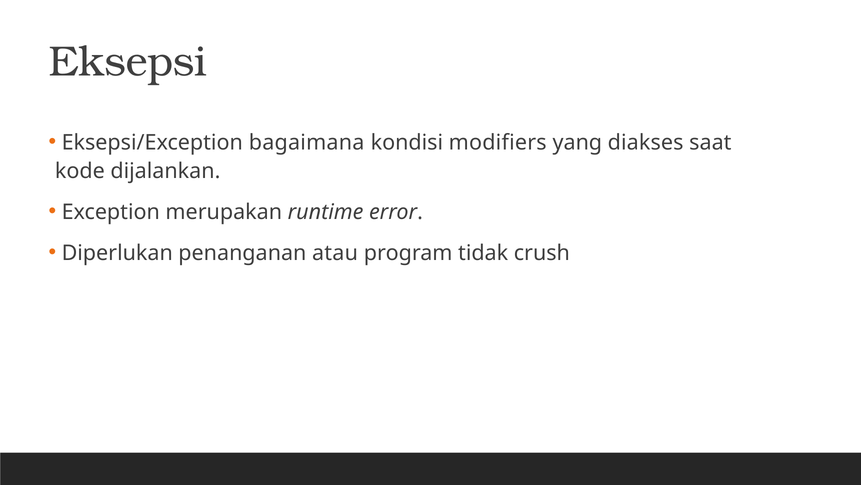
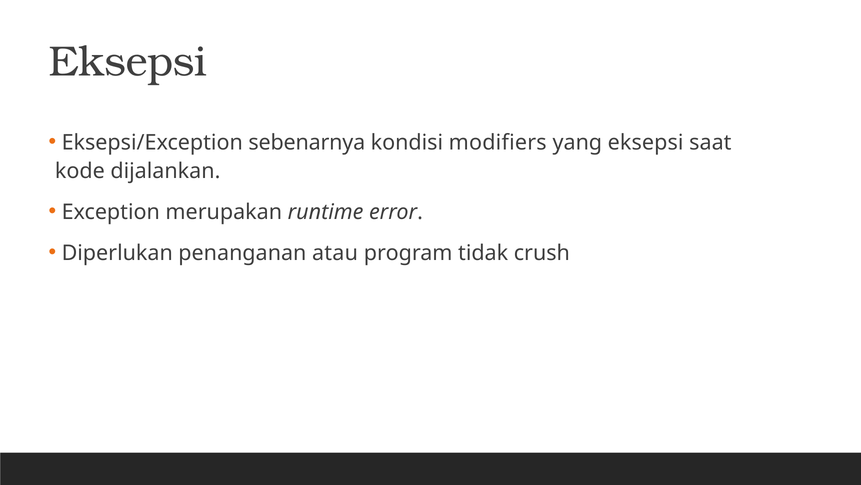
bagaimana: bagaimana -> sebenarnya (307, 142)
yang diakses: diakses -> eksepsi (646, 142)
